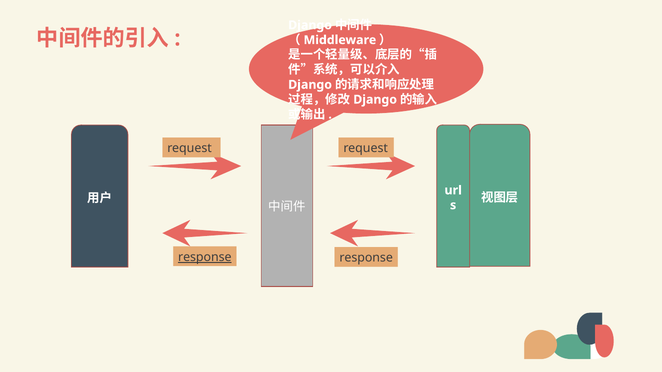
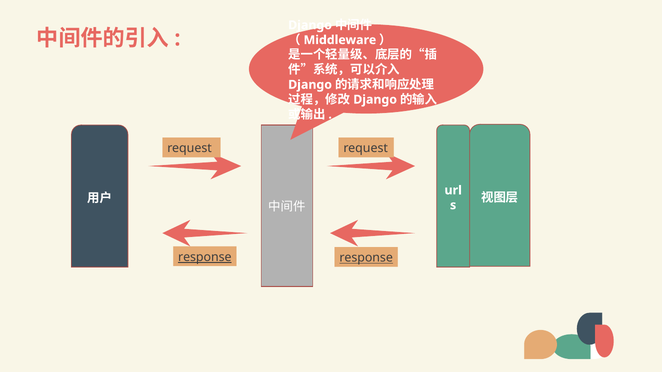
response underline: none -> present (366, 258)
